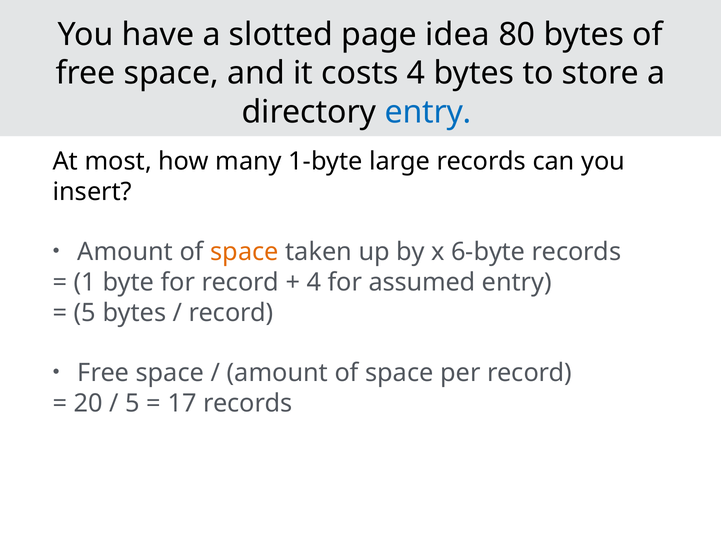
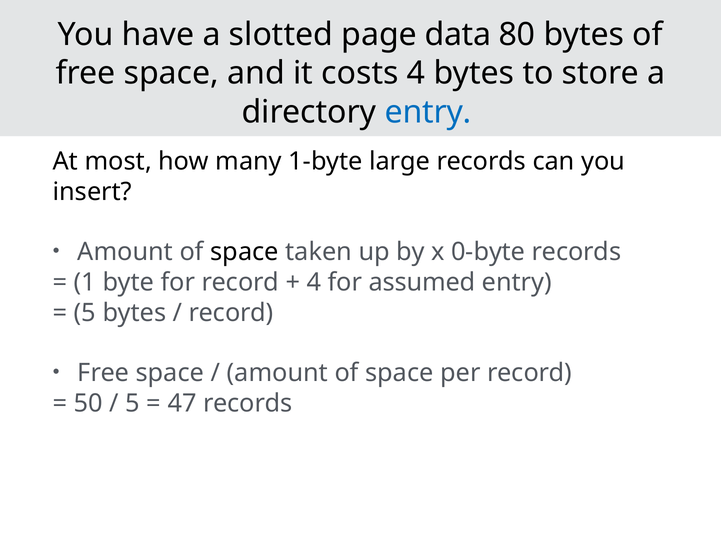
idea: idea -> data (458, 35)
space colour: orange -> black (244, 252)
6-byte: 6-byte -> 0-byte (488, 252)
20: 20 -> 50 (88, 403)
17: 17 -> 47 (182, 403)
